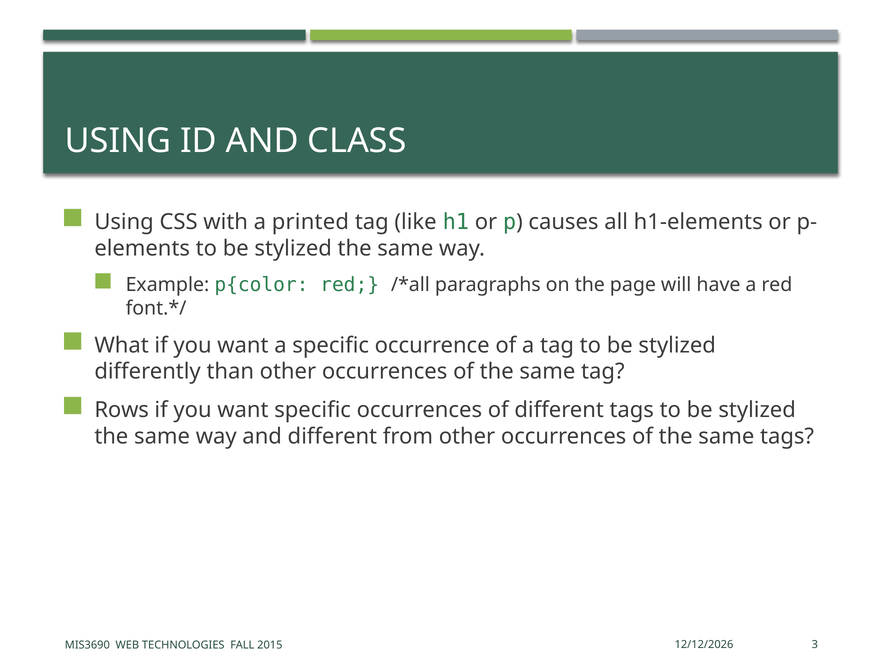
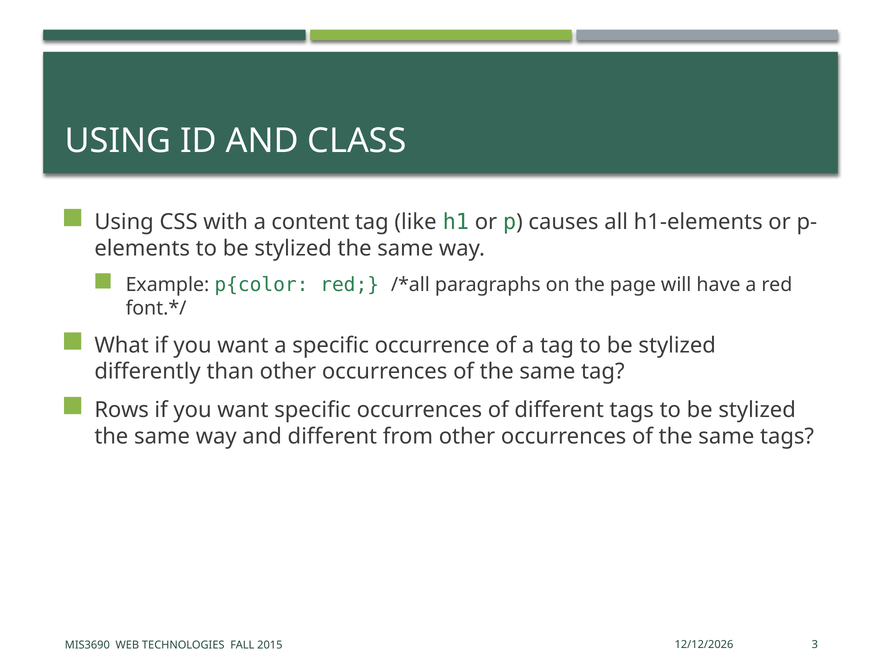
printed: printed -> content (311, 222)
